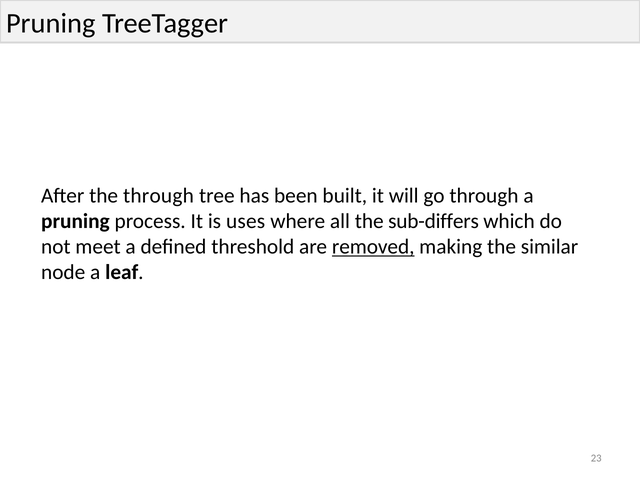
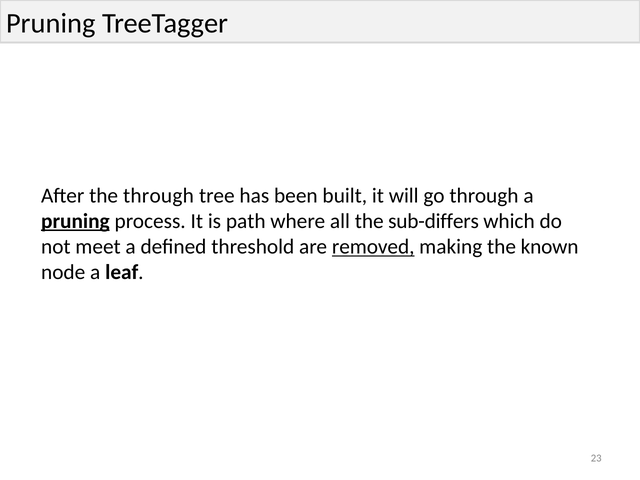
pruning underline: none -> present (75, 221)
uses: uses -> path (246, 221)
similar: similar -> known (550, 247)
